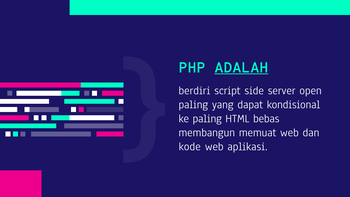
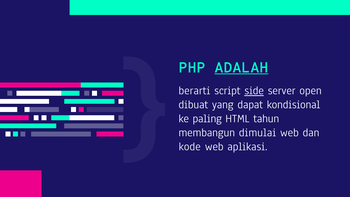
berdiri: berdiri -> berarti (194, 90)
side underline: none -> present (254, 90)
paling: paling -> dibuat (193, 104)
bebas: bebas -> tahun (266, 118)
memuat: memuat -> dimulai (257, 132)
